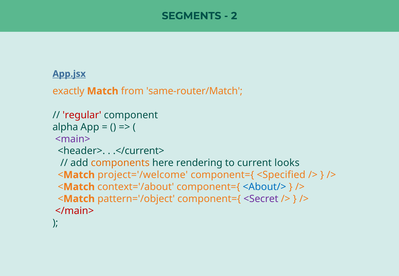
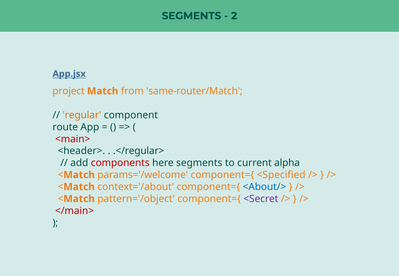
exactly: exactly -> project (68, 91)
regular colour: red -> orange (82, 115)
alpha: alpha -> route (65, 127)
<main> colour: purple -> red (73, 139)
.</current>: .</current> -> .</regular> (139, 151)
components colour: orange -> red (120, 163)
here rendering: rendering -> segments (199, 163)
looks: looks -> alpha (287, 163)
project='/welcome: project='/welcome -> params='/welcome (143, 175)
